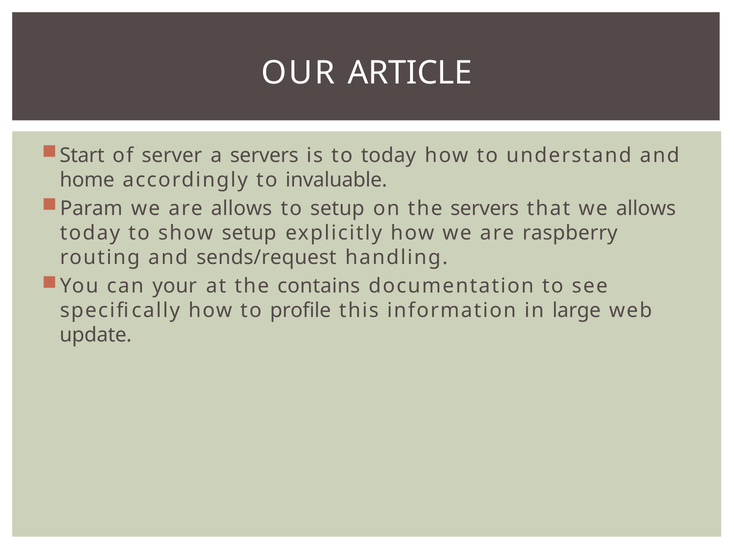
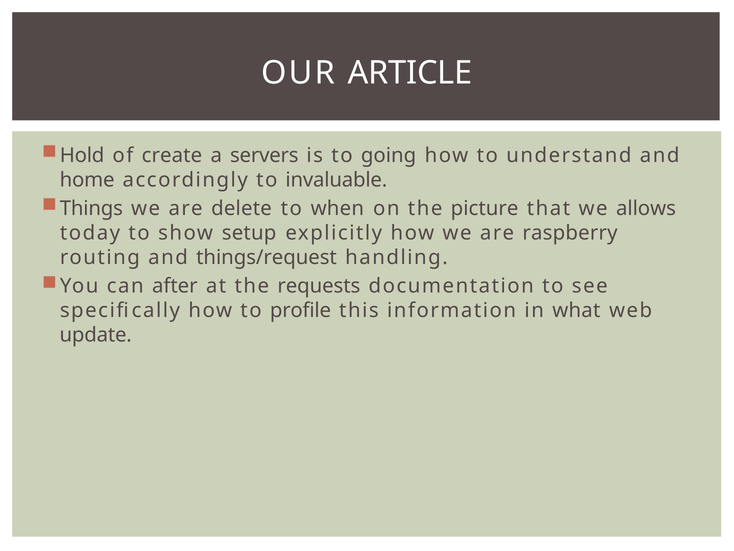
Start: Start -> Hold (82, 155)
server: server -> create (172, 155)
to today: today -> going (389, 155)
Param: Param -> Things (91, 208)
are allows: allows -> delete (241, 208)
to setup: setup -> when (337, 208)
the servers: servers -> picture (485, 208)
sends/request: sends/request -> things/request (267, 257)
your: your -> after (175, 286)
contains: contains -> requests (319, 286)
large: large -> what (576, 310)
